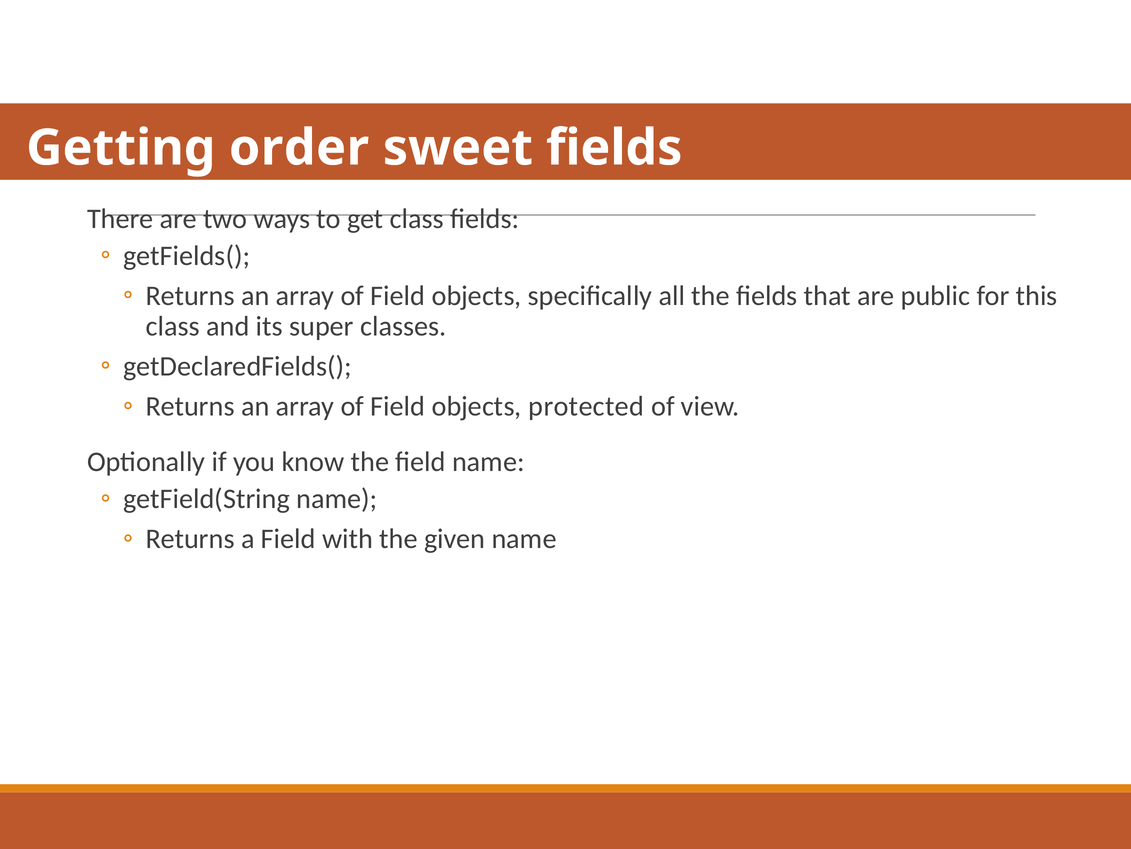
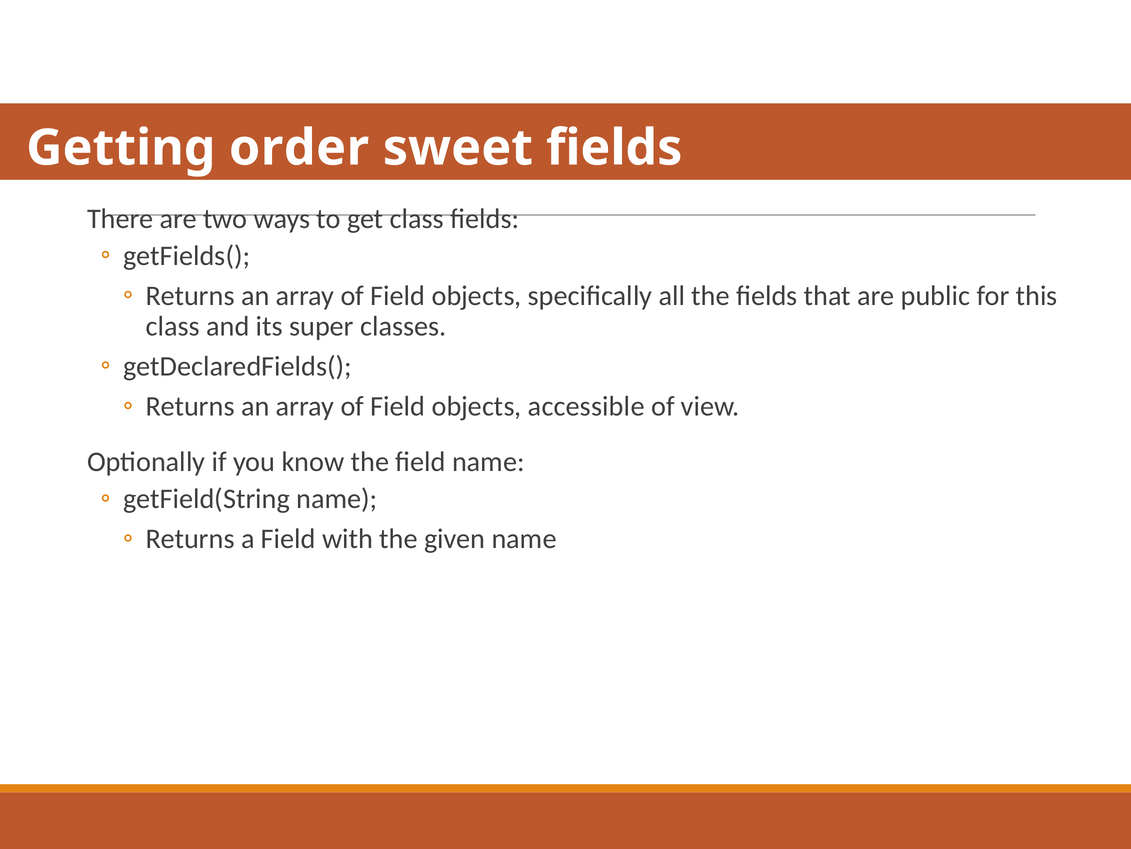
protected: protected -> accessible (586, 406)
